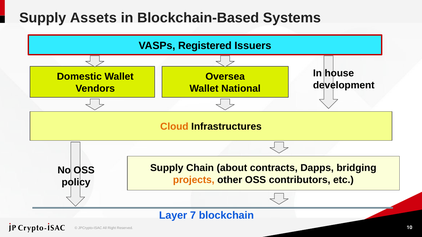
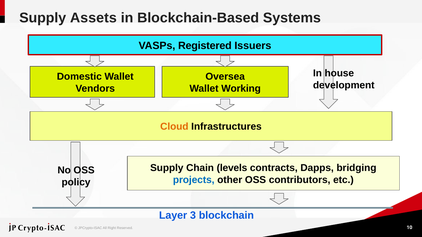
National: National -> Working (241, 89)
about: about -> levels (232, 168)
projects colour: orange -> blue (194, 180)
7: 7 -> 3 (193, 216)
